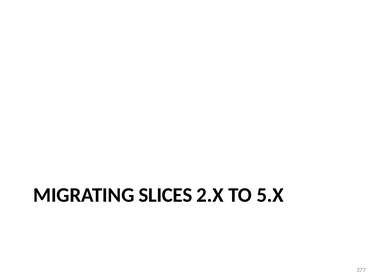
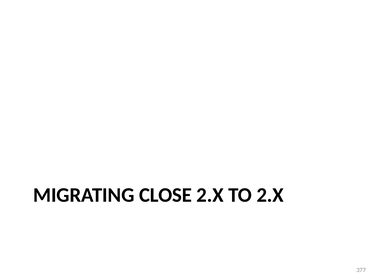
SLICES: SLICES -> CLOSE (165, 194)
TO 5.X: 5.X -> 2.X (270, 194)
